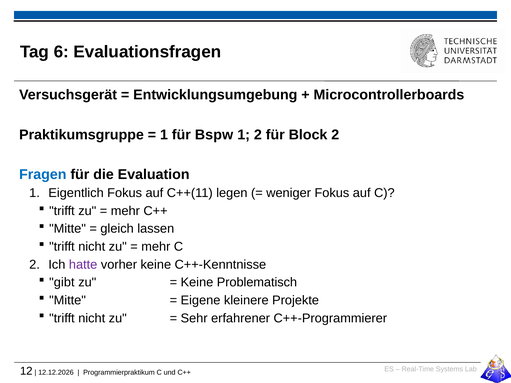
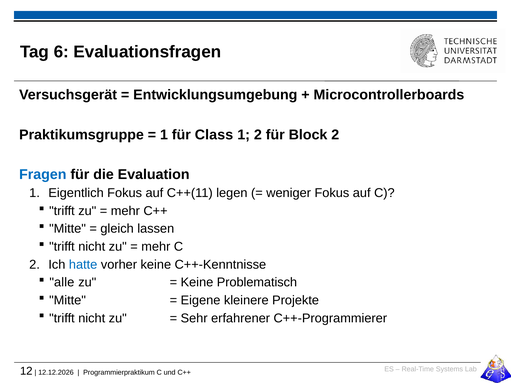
Bspw: Bspw -> Class (214, 135)
hatte colour: purple -> blue (83, 265)
gibt: gibt -> alle (62, 283)
